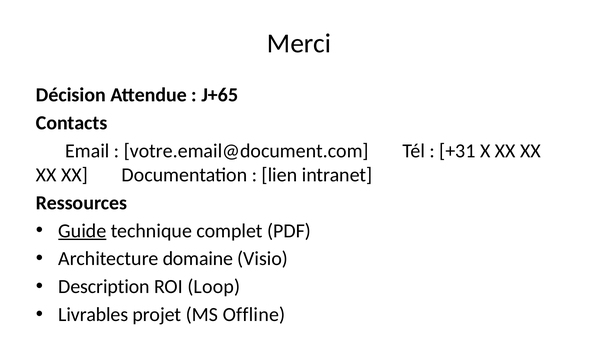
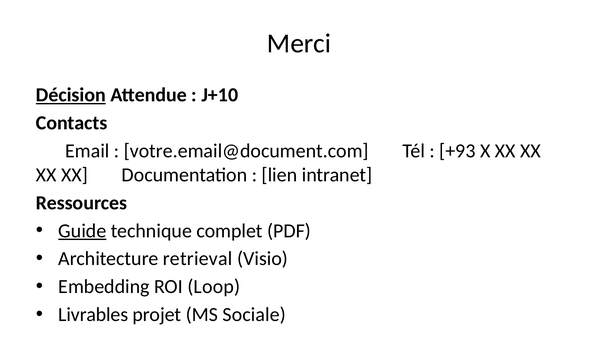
Décision underline: none -> present (71, 95)
J+65: J+65 -> J+10 (220, 95)
+31: +31 -> +93 (457, 151)
domaine: domaine -> retrieval (198, 258)
Description: Description -> Embedding (104, 286)
Offline: Offline -> Sociale (254, 314)
